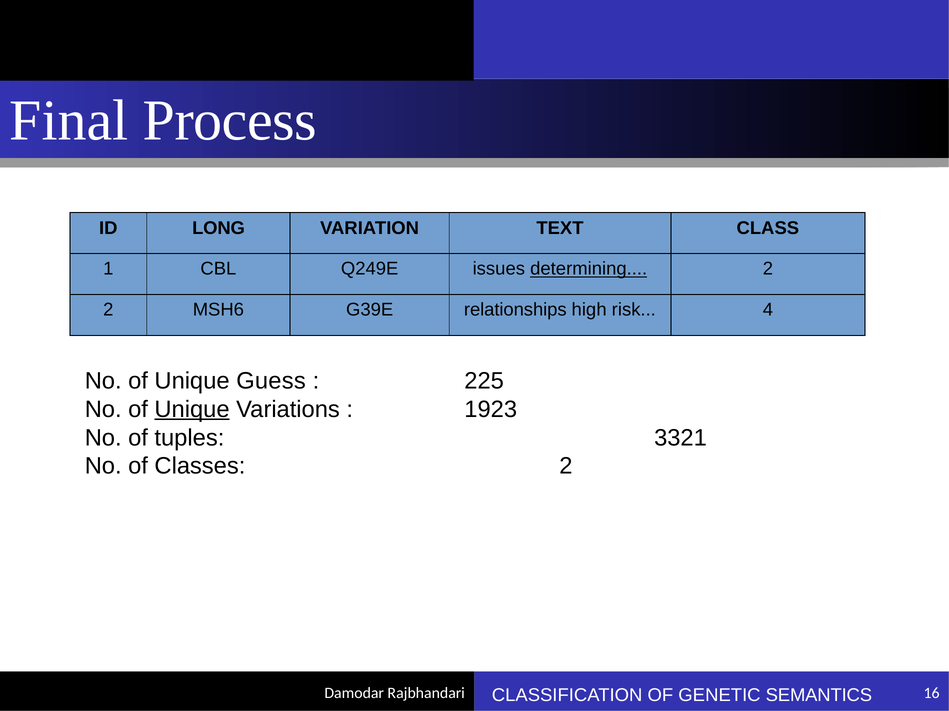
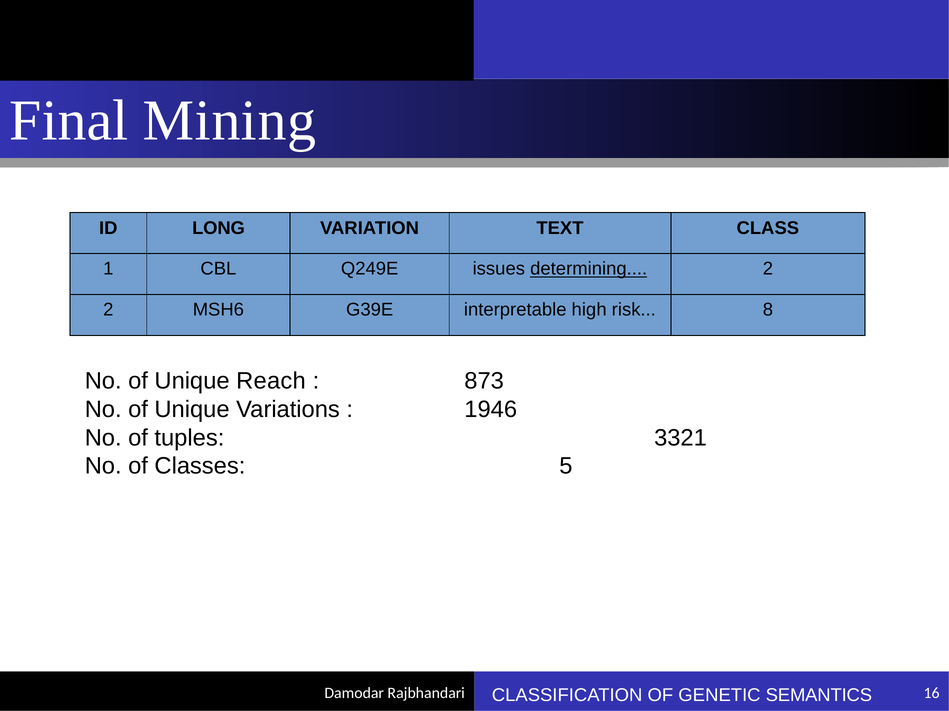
Process: Process -> Mining (229, 121)
relationships: relationships -> interpretable (515, 310)
4: 4 -> 8 (768, 310)
Guess: Guess -> Reach (271, 381)
225: 225 -> 873 (484, 381)
Unique underline: present -> none (192, 410)
1923: 1923 -> 1946 (491, 410)
Classes 2: 2 -> 5 (566, 467)
